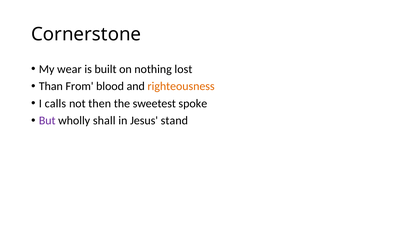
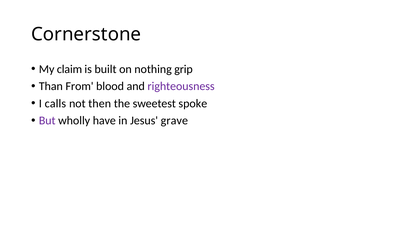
wear: wear -> claim (70, 69)
lost: lost -> grip (183, 69)
righteousness colour: orange -> purple (181, 86)
shall: shall -> have (104, 121)
stand: stand -> grave (174, 121)
